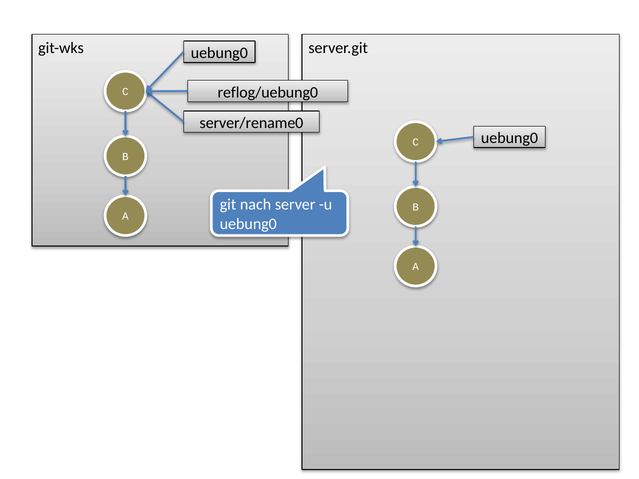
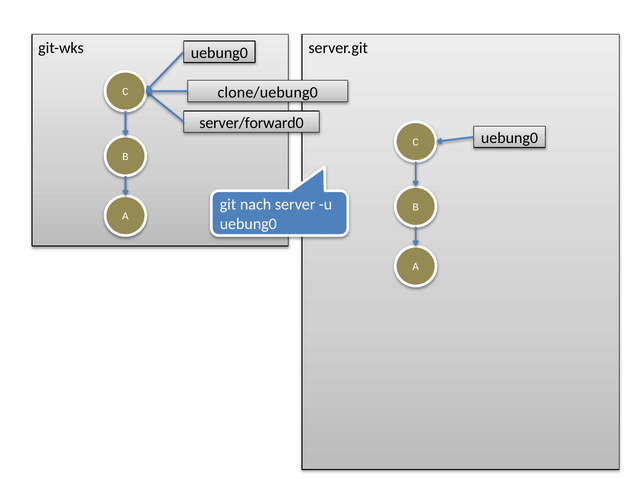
reflog/uebung0: reflog/uebung0 -> clone/uebung0 (268, 92)
server/rename0: server/rename0 -> server/forward0 (251, 123)
